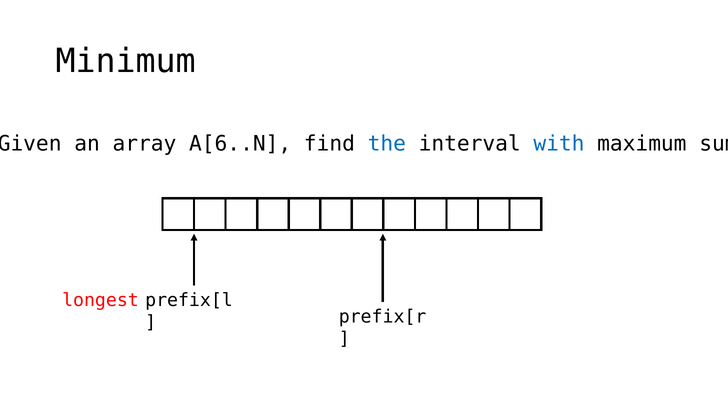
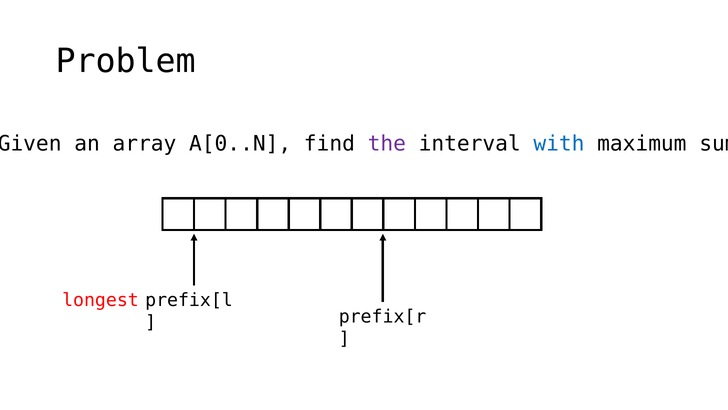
Minimum: Minimum -> Problem (126, 61)
A[6..N: A[6..N -> A[0..N (240, 144)
the colour: blue -> purple (387, 144)
